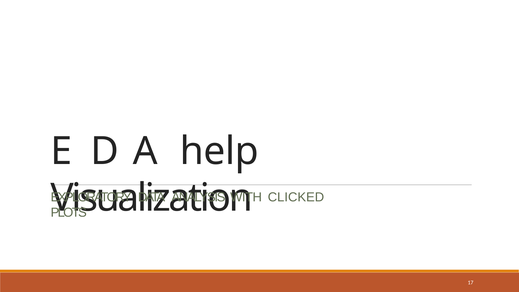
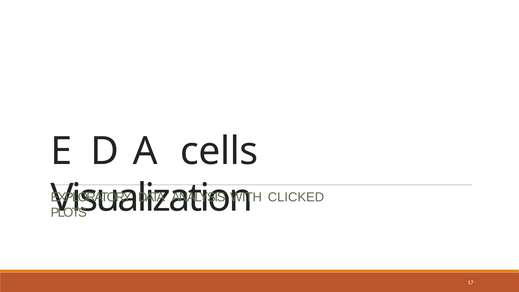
help: help -> cells (219, 151)
